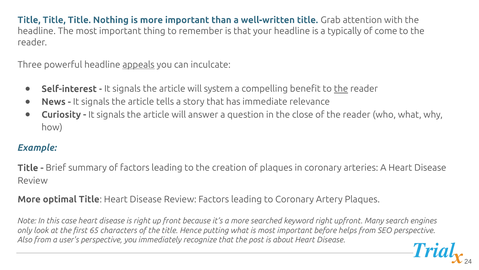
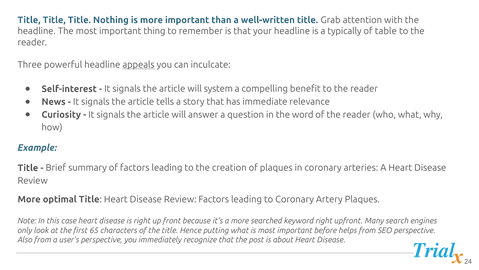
come: come -> table (386, 31)
the underline: present -> none (341, 89)
close: close -> word (303, 114)
